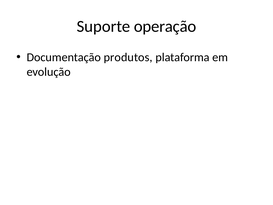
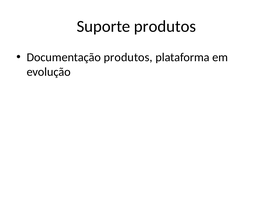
Suporte operação: operação -> produtos (165, 26)
